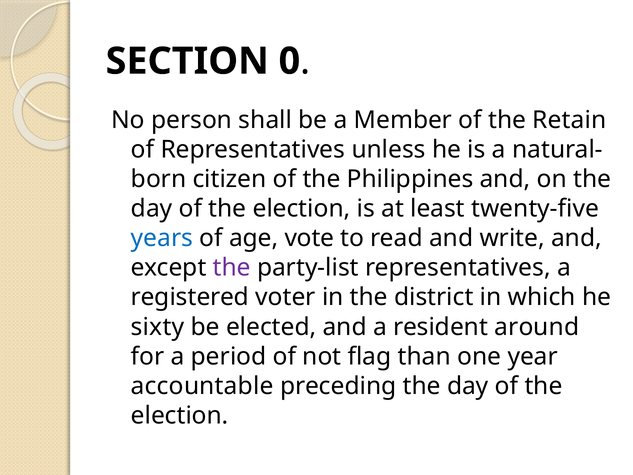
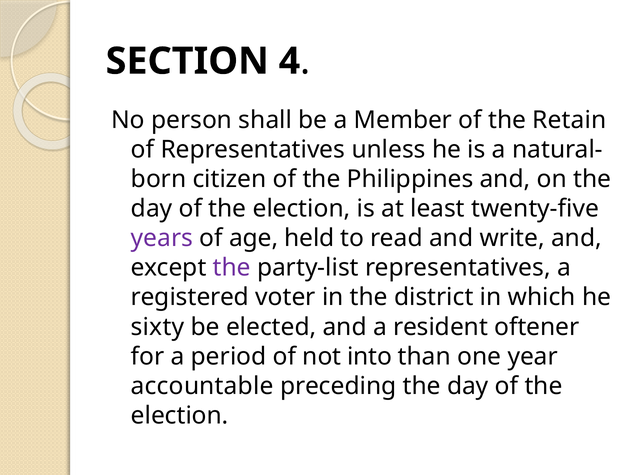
0: 0 -> 4 (289, 61)
years colour: blue -> purple (162, 238)
vote: vote -> held (309, 238)
around: around -> oftener (537, 327)
flag: flag -> into (370, 356)
